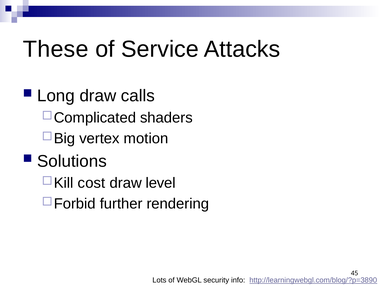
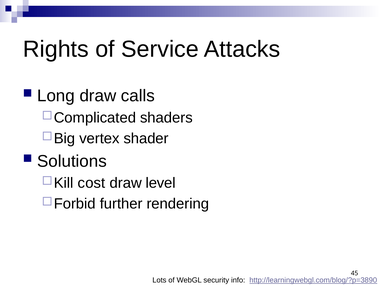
These: These -> Rights (56, 49)
motion: motion -> shader (146, 138)
